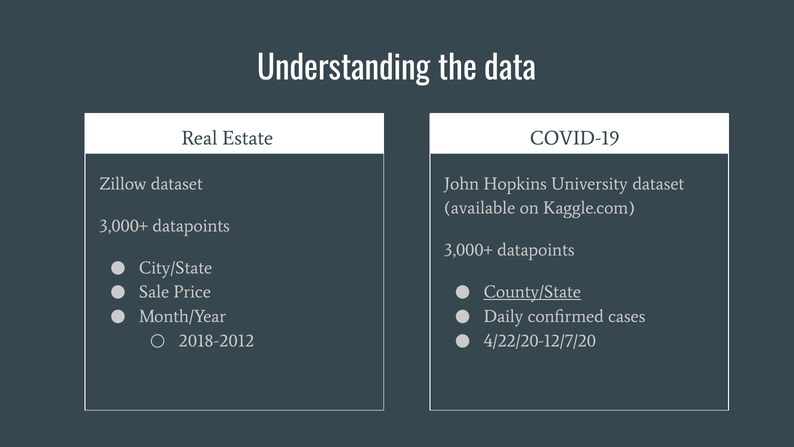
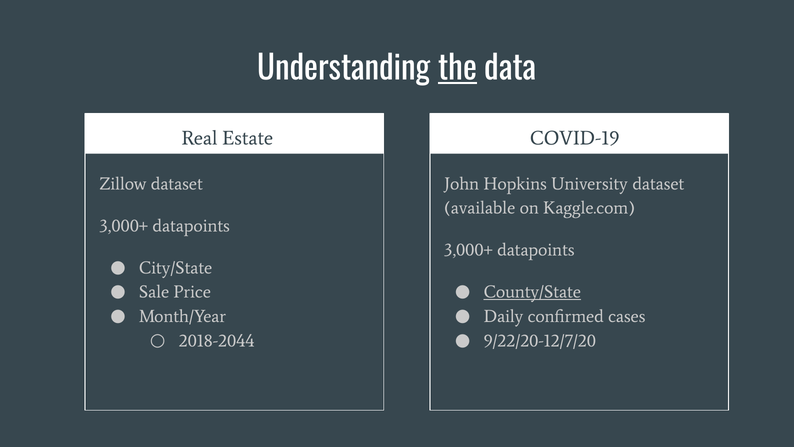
the underline: none -> present (458, 69)
2018-2012: 2018-2012 -> 2018-2044 (217, 340)
4/22/20-12/7/20: 4/22/20-12/7/20 -> 9/22/20-12/7/20 (540, 340)
